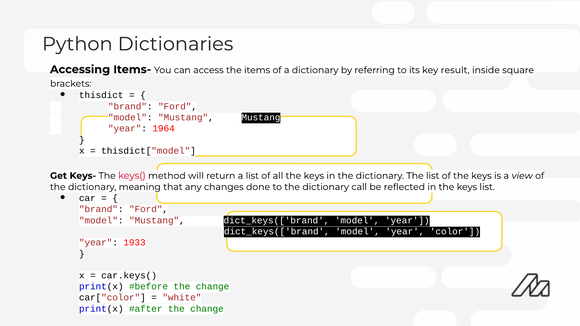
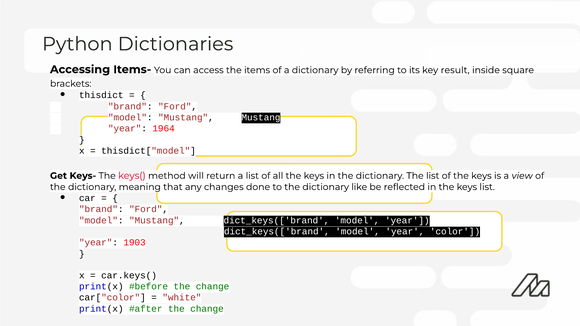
call: call -> like (359, 187)
1933: 1933 -> 1903 (135, 243)
